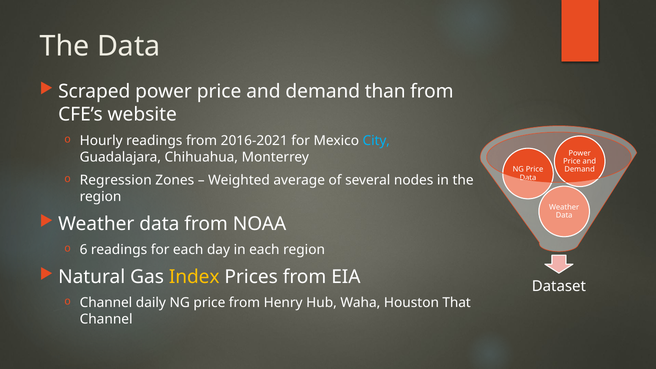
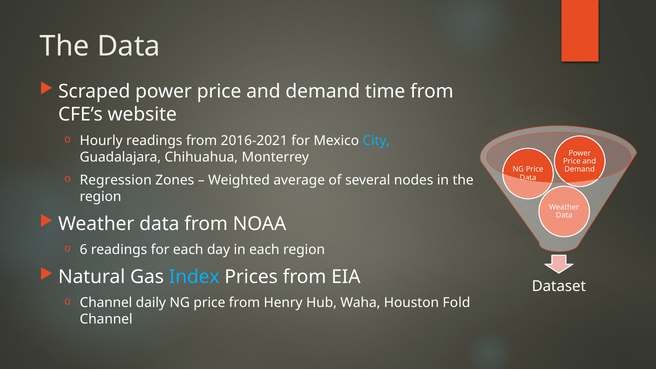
than: than -> time (385, 92)
Index colour: yellow -> light blue (194, 277)
That: That -> Fold (456, 303)
